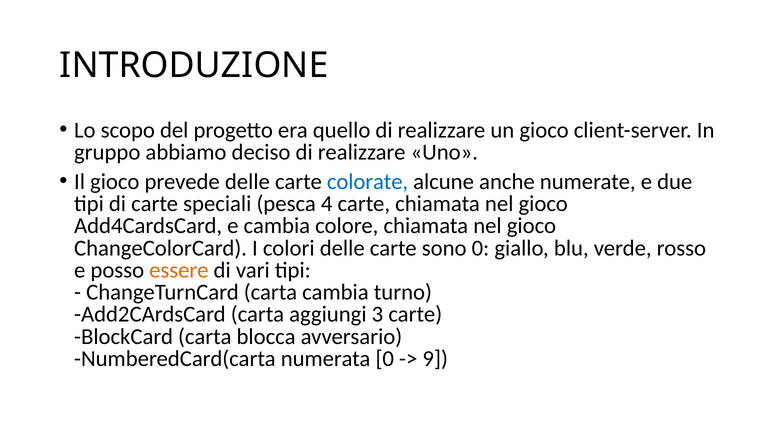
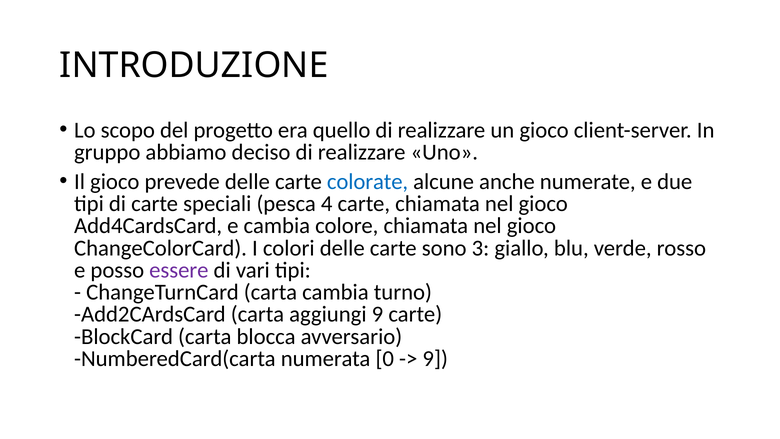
sono 0: 0 -> 3 (481, 248)
essere colour: orange -> purple (179, 270)
aggiungi 3: 3 -> 9 (377, 314)
